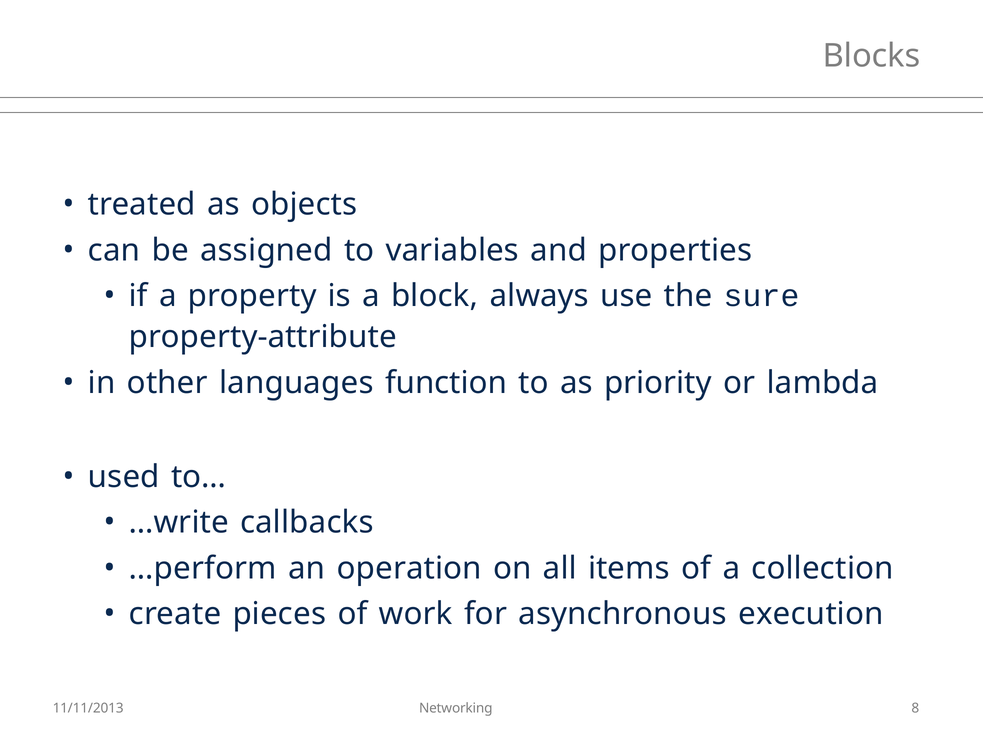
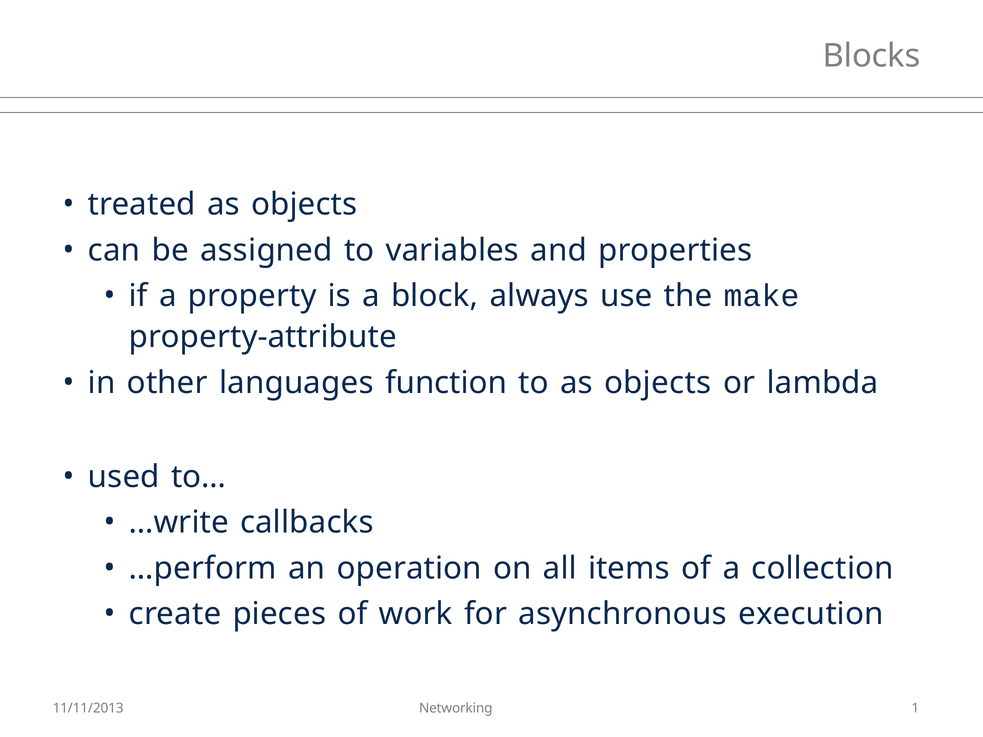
sure: sure -> make (762, 296)
to as priority: priority -> objects (658, 383)
8: 8 -> 1 (915, 709)
